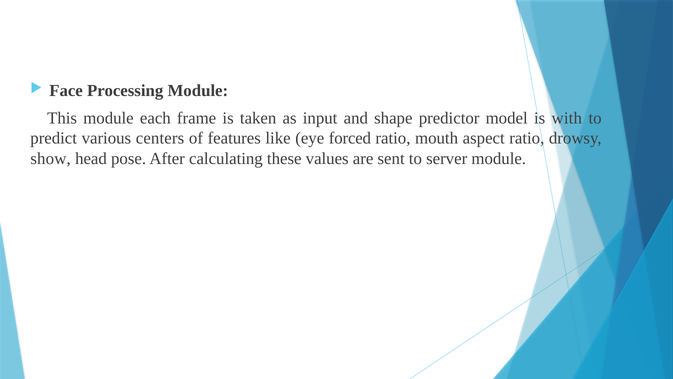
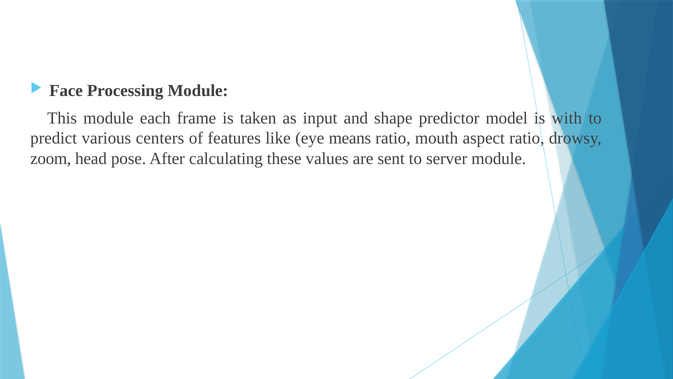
forced: forced -> means (350, 138)
show: show -> zoom (51, 158)
